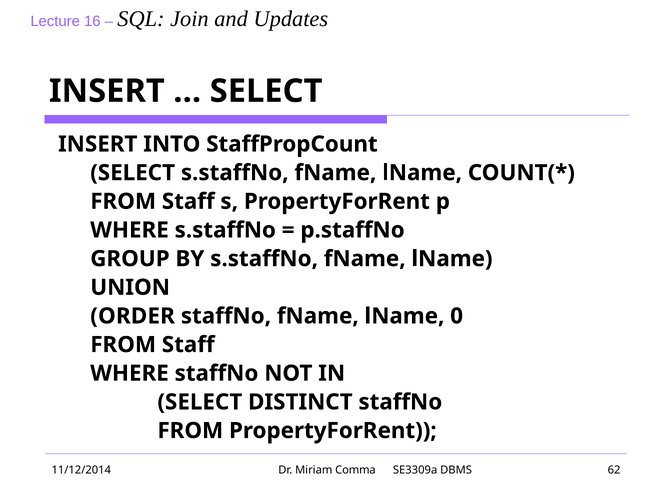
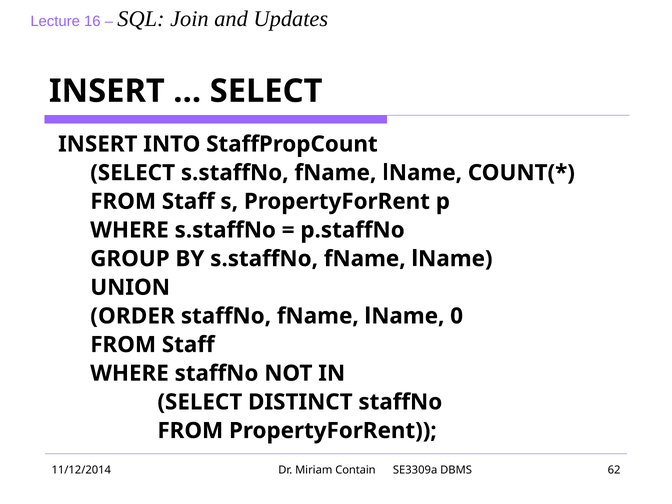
Comma: Comma -> Contain (355, 470)
